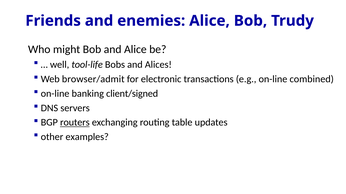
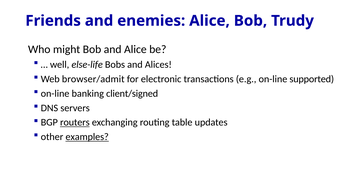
tool-life: tool-life -> else-life (87, 65)
combined: combined -> supported (312, 79)
examples underline: none -> present (87, 137)
